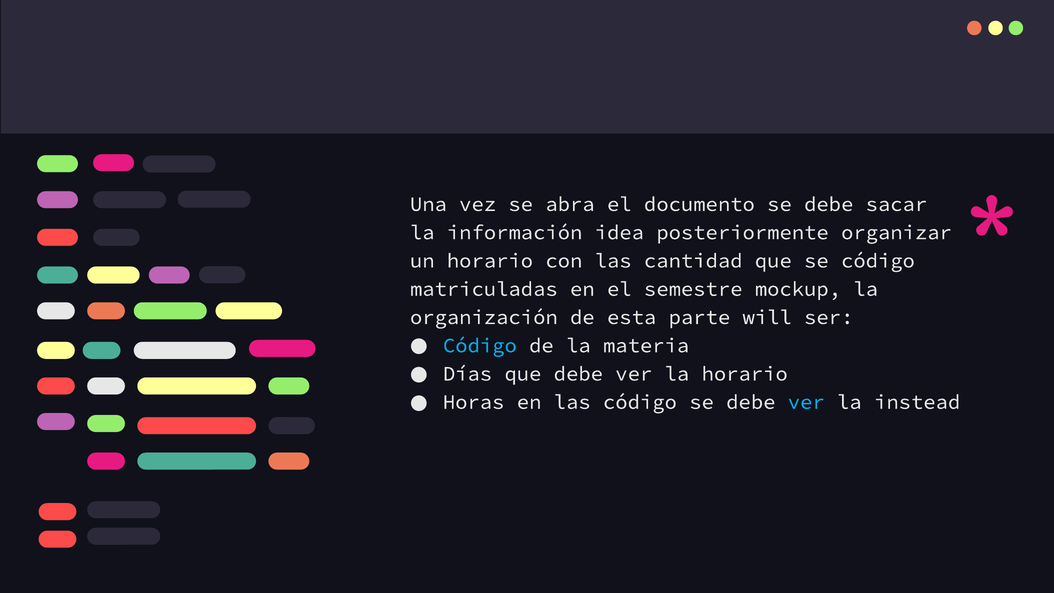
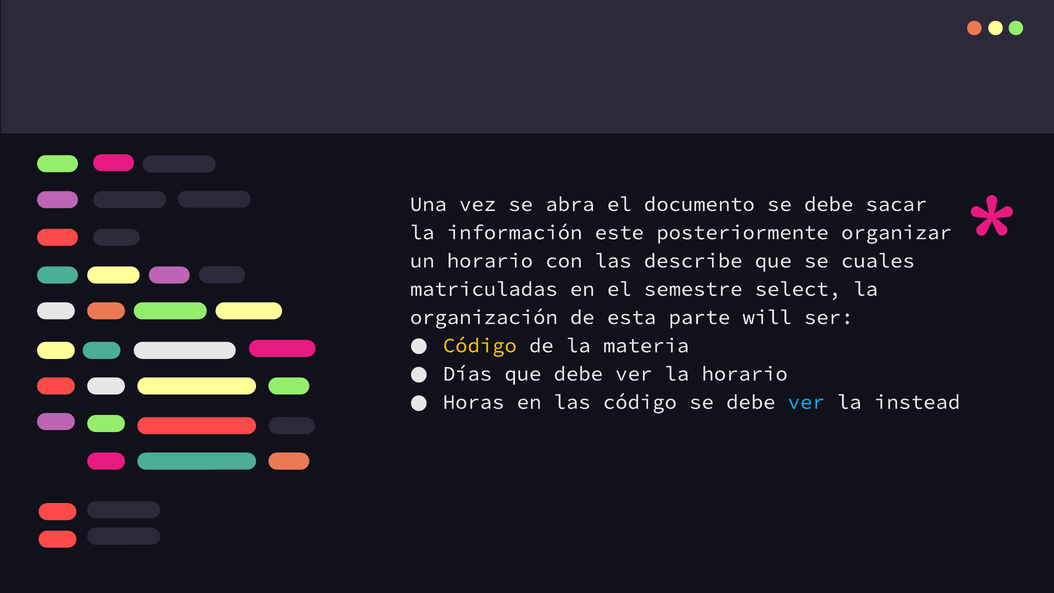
idea: idea -> este (619, 232)
cantidad: cantidad -> describe (693, 261)
se código: código -> cuales (878, 261)
mockup: mockup -> select (798, 289)
Código colour: light blue -> yellow (480, 345)
